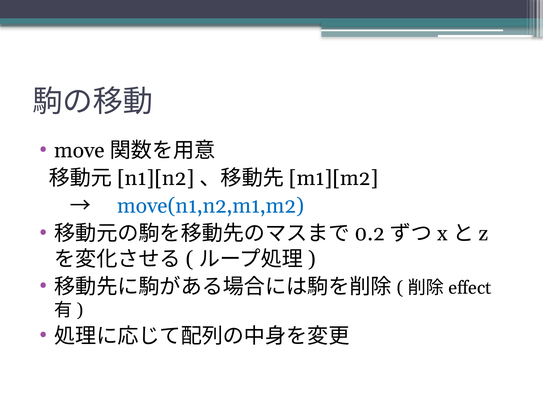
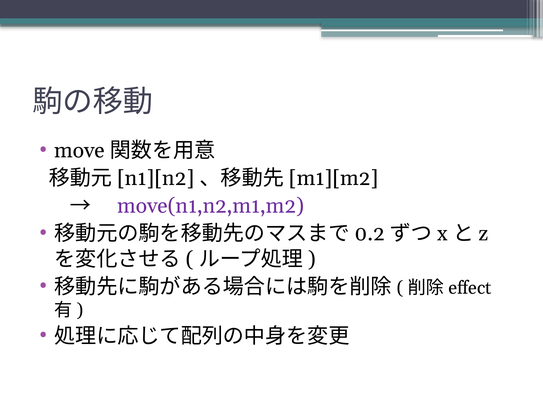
move(n1,n2,m1,m2 colour: blue -> purple (211, 206)
